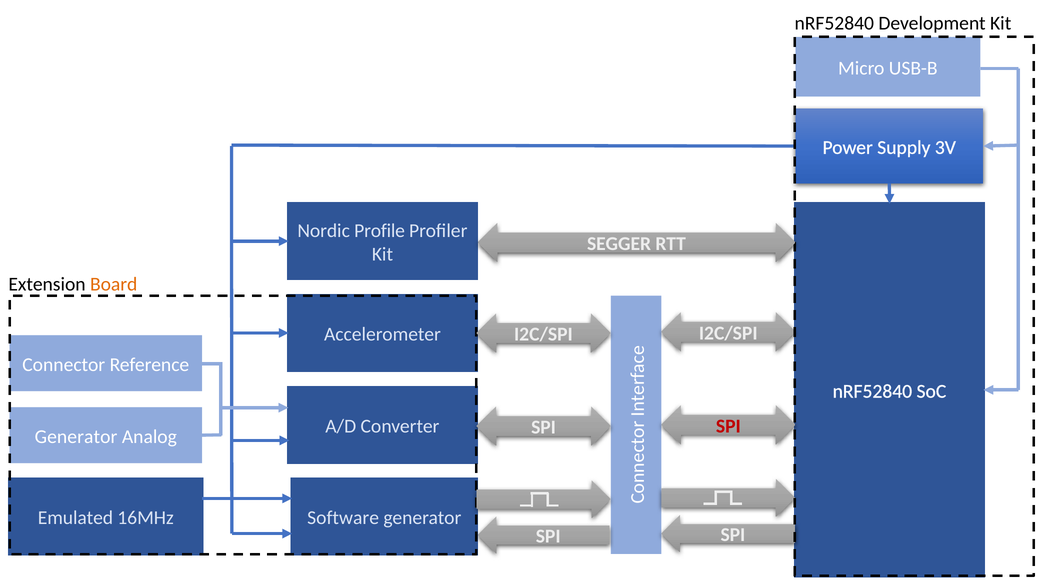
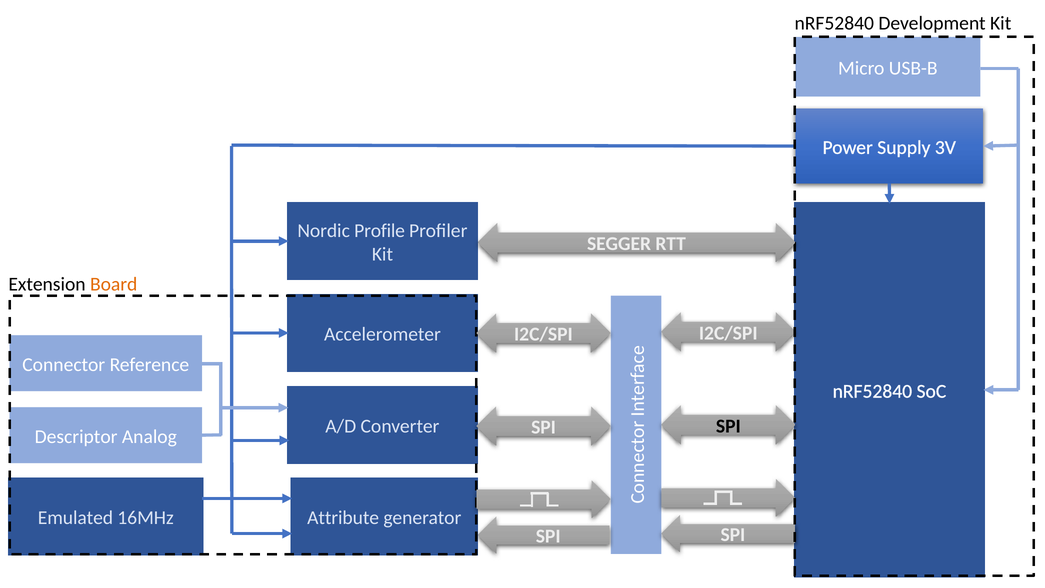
SPI colour: red -> black (728, 426)
Generator: Generator -> Descriptor (76, 436)
Software: Software -> Attribute (343, 518)
